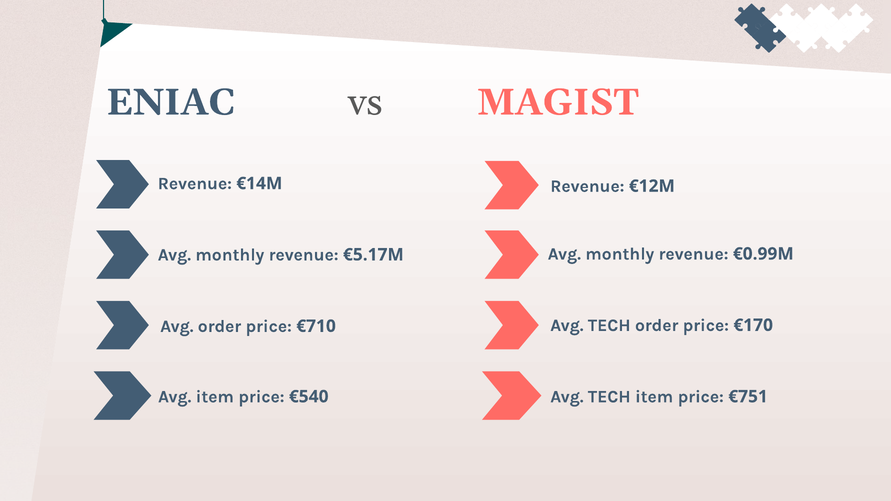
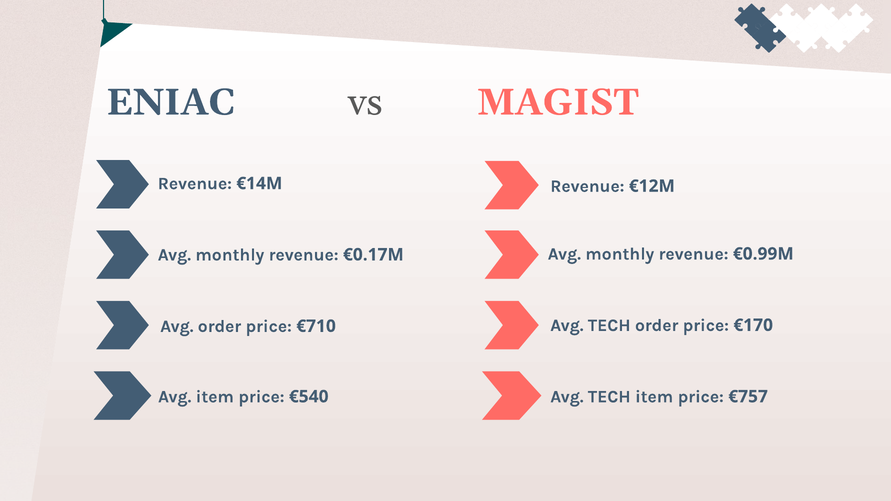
€5.17M: €5.17M -> €0.17M (373, 255)
€751: €751 -> €757 (748, 397)
